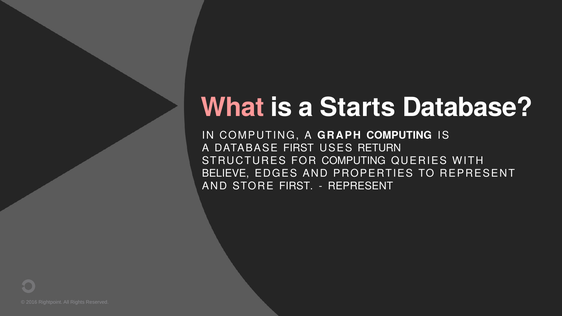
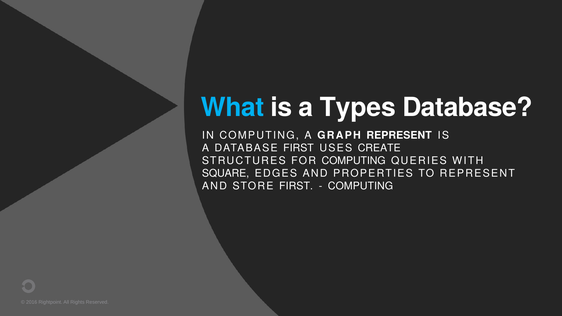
What colour: pink -> light blue (233, 108)
Starts: Starts -> Types (358, 108)
GRAPH COMPUTING: COMPUTING -> REPRESENT (399, 136)
RETURN: RETURN -> CREATE (379, 148)
BELIEVE: BELIEVE -> SQUARE (226, 173)
REPRESENT: REPRESENT -> COMPUTING (360, 186)
